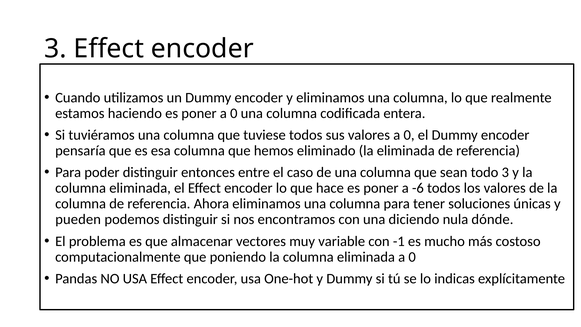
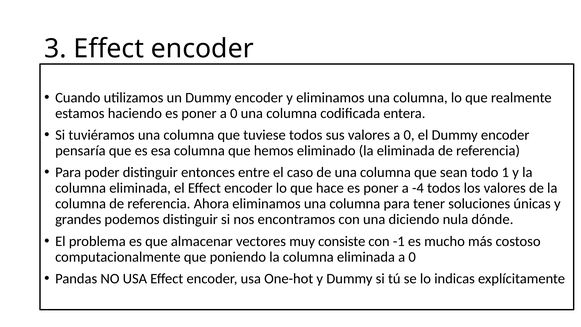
todo 3: 3 -> 1 (505, 172)
-6: -6 -> -4 (418, 188)
pueden: pueden -> grandes (78, 219)
variable: variable -> consiste (342, 241)
